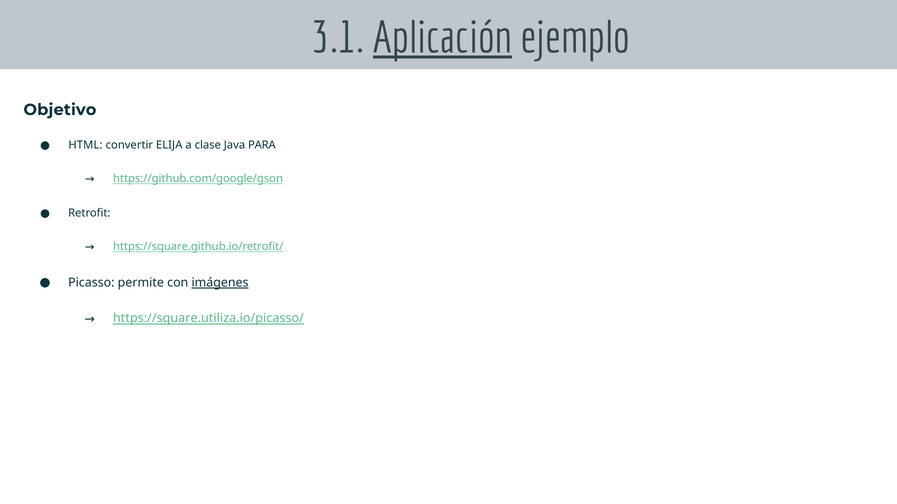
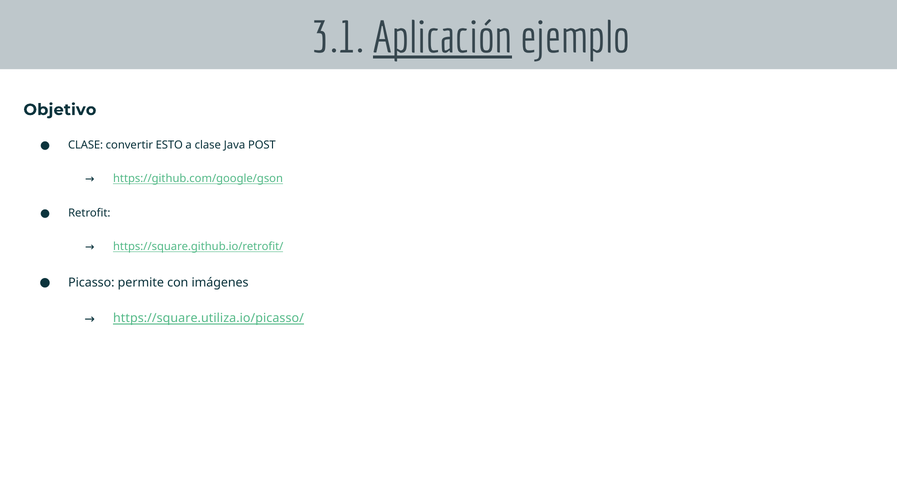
HTML: HTML -> CLASE (86, 145)
ELIJA: ELIJA -> ESTO (169, 145)
PARA: PARA -> POST (262, 145)
imágenes underline: present -> none (220, 283)
